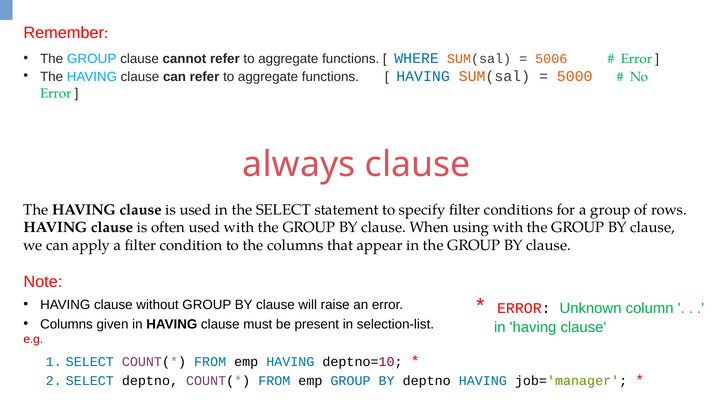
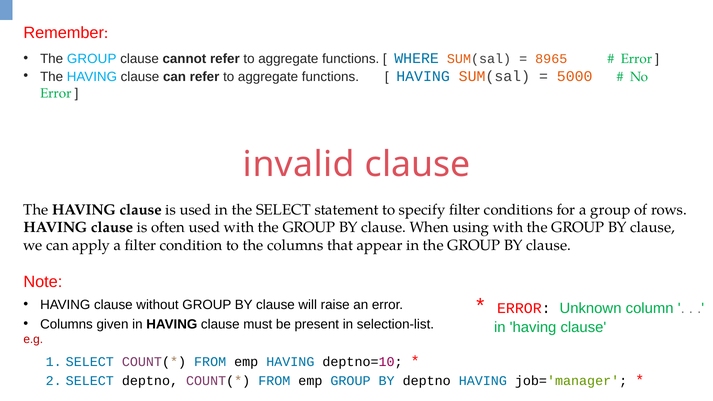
5006: 5006 -> 8965 (551, 59)
always: always -> invalid (299, 165)
